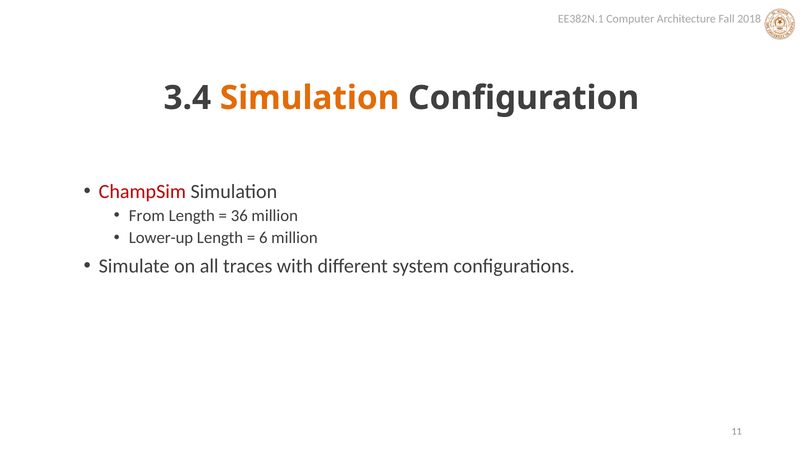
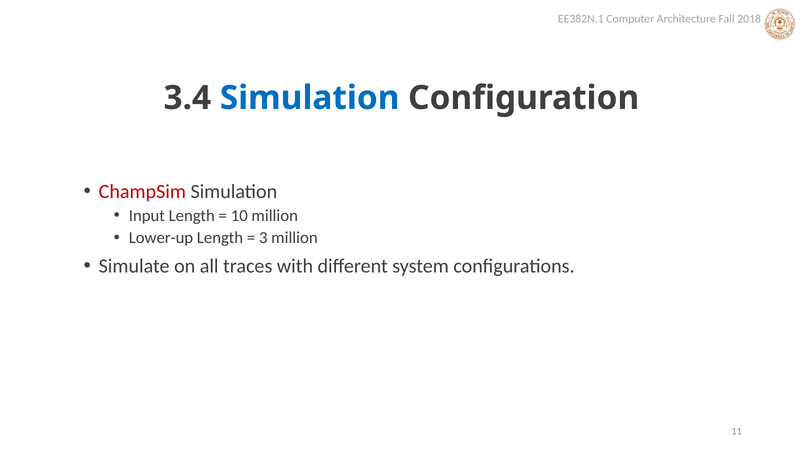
Simulation colour: orange -> blue (310, 98)
From: From -> Input (147, 215)
36: 36 -> 10 (239, 215)
6: 6 -> 3 (263, 238)
